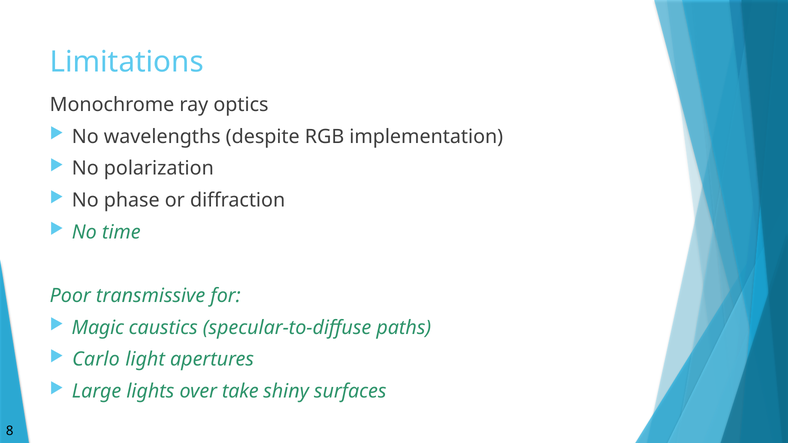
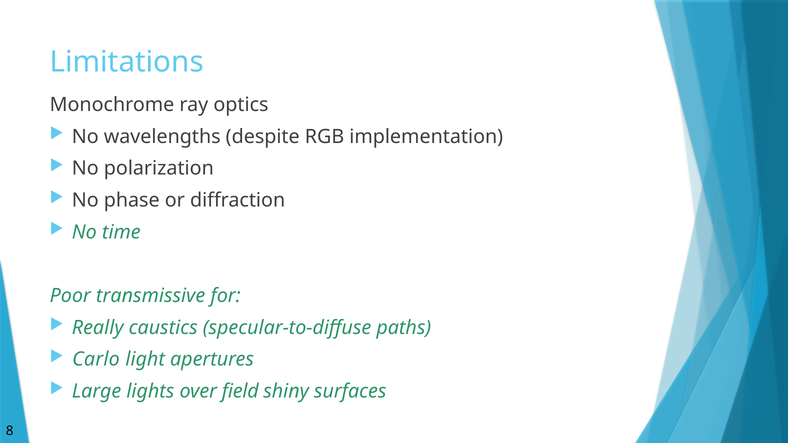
Magic: Magic -> Really (98, 328)
take: take -> field (240, 391)
